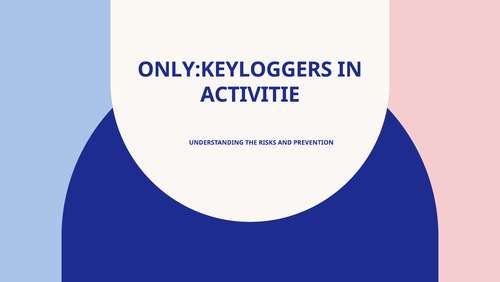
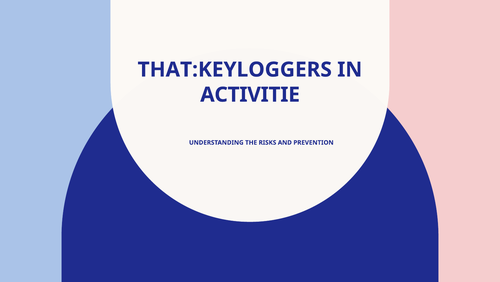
ONLY:KEYLOGGERS: ONLY:KEYLOGGERS -> THAT:KEYLOGGERS (235, 69)
